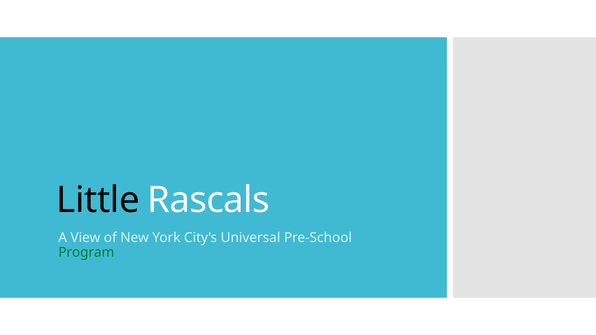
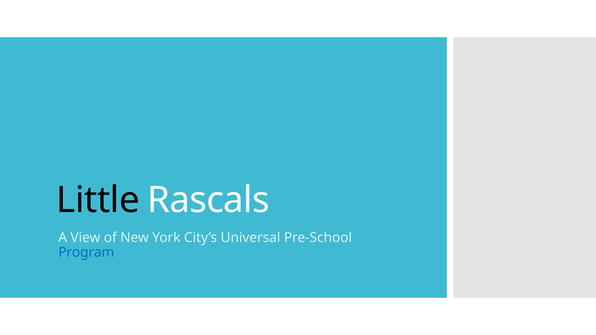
Program colour: green -> blue (86, 253)
